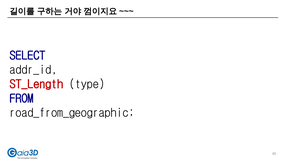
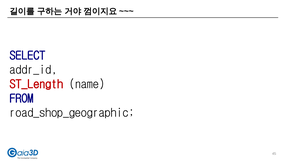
type: type -> name (87, 84)
road_from_geographic: road_from_geographic -> road_shop_geographic (72, 113)
